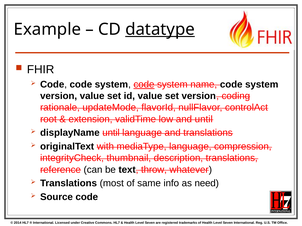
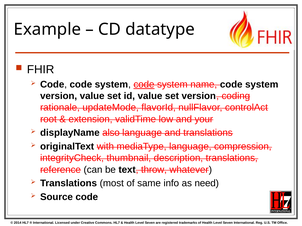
datatype underline: present -> none (160, 29)
and until: until -> your (204, 119)
displayName until: until -> also (111, 133)
